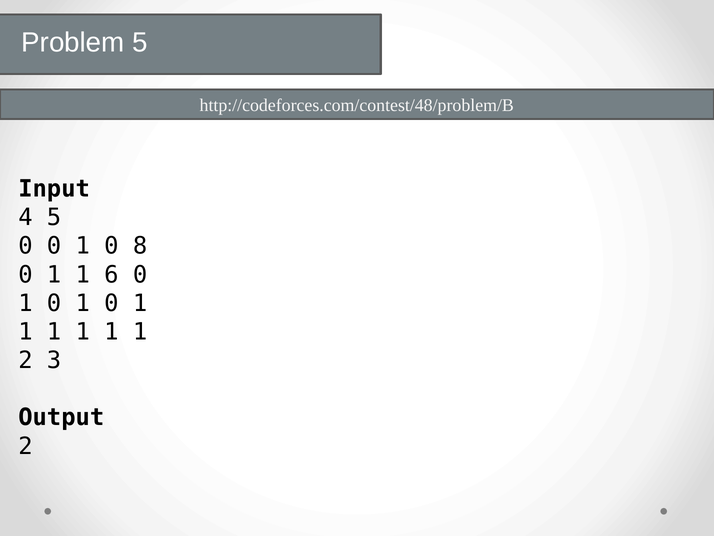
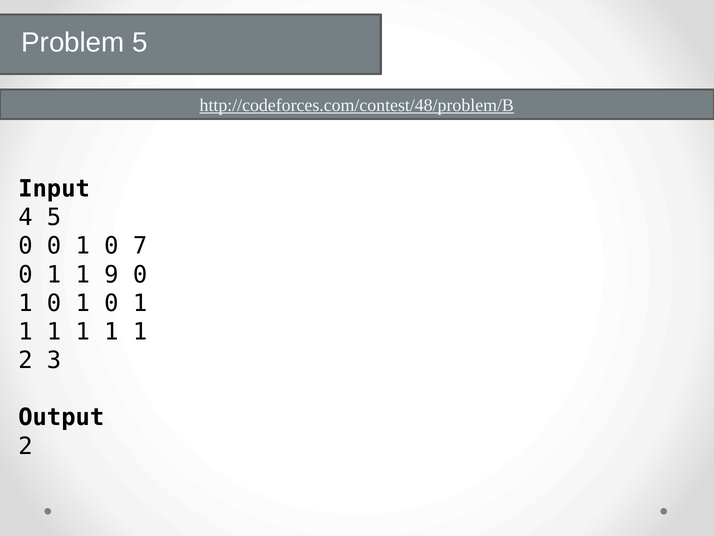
http://codeforces.com/contest/48/problem/B underline: none -> present (357, 105)
8: 8 -> 7 (140, 246)
6: 6 -> 9 (111, 274)
